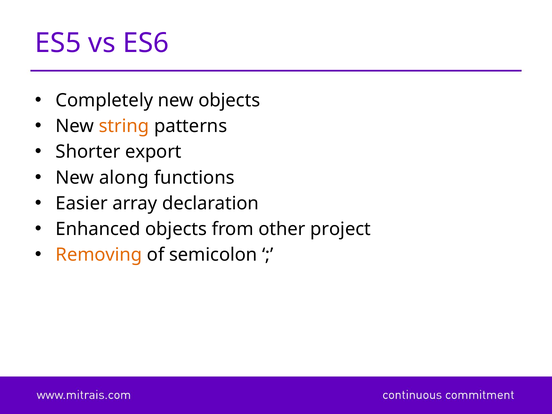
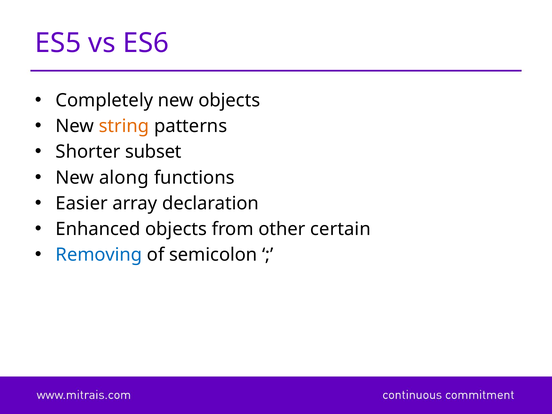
export: export -> subset (153, 152)
project: project -> certain (341, 229)
Removing colour: orange -> blue (99, 255)
